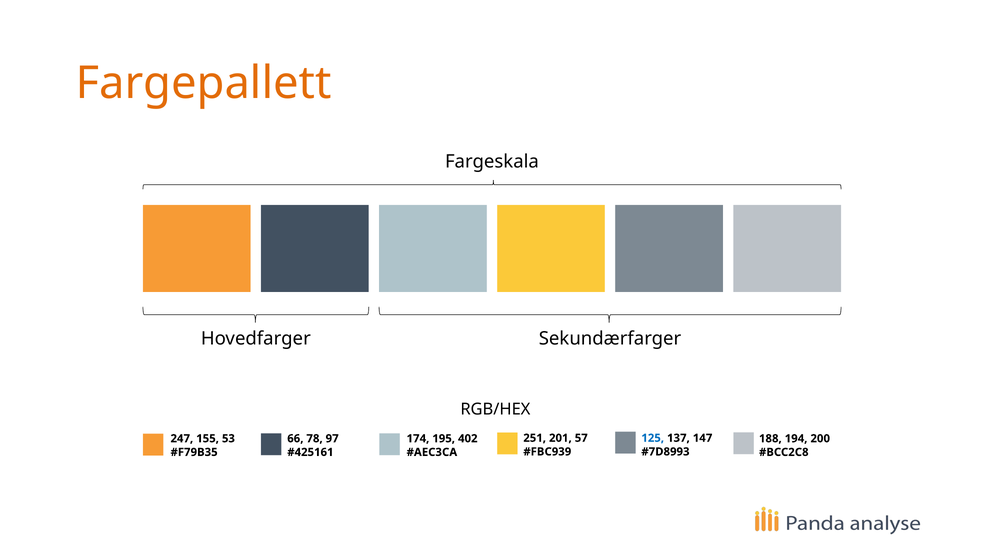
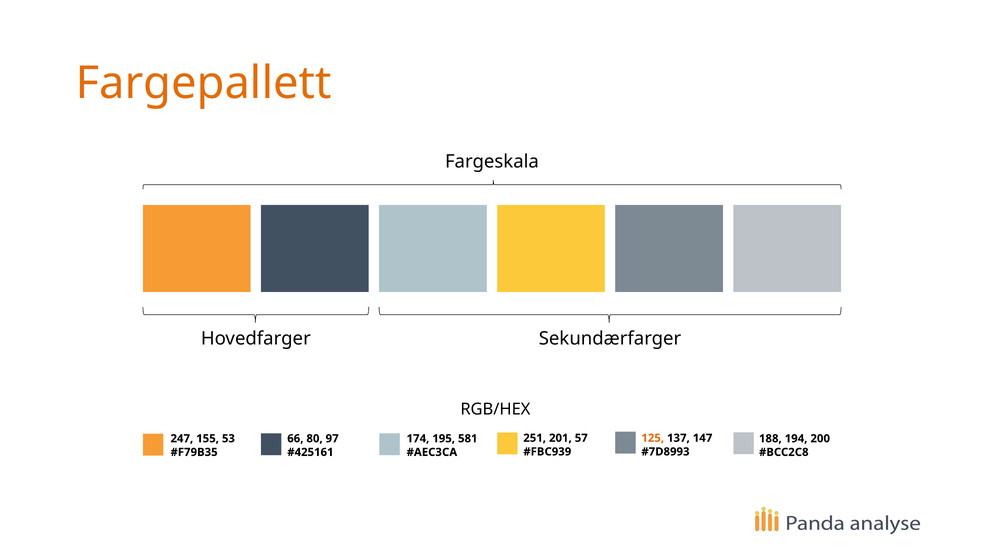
125 colour: blue -> orange (653, 438)
78: 78 -> 80 (315, 438)
402: 402 -> 581 (468, 438)
